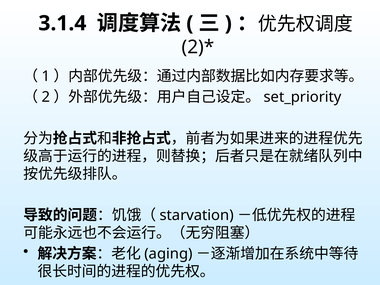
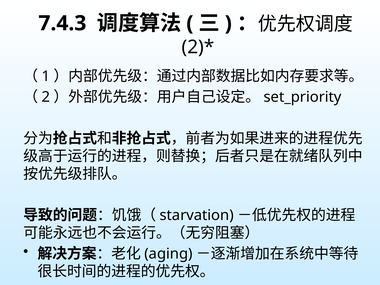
3.1.4: 3.1.4 -> 7.4.3 (62, 23)
